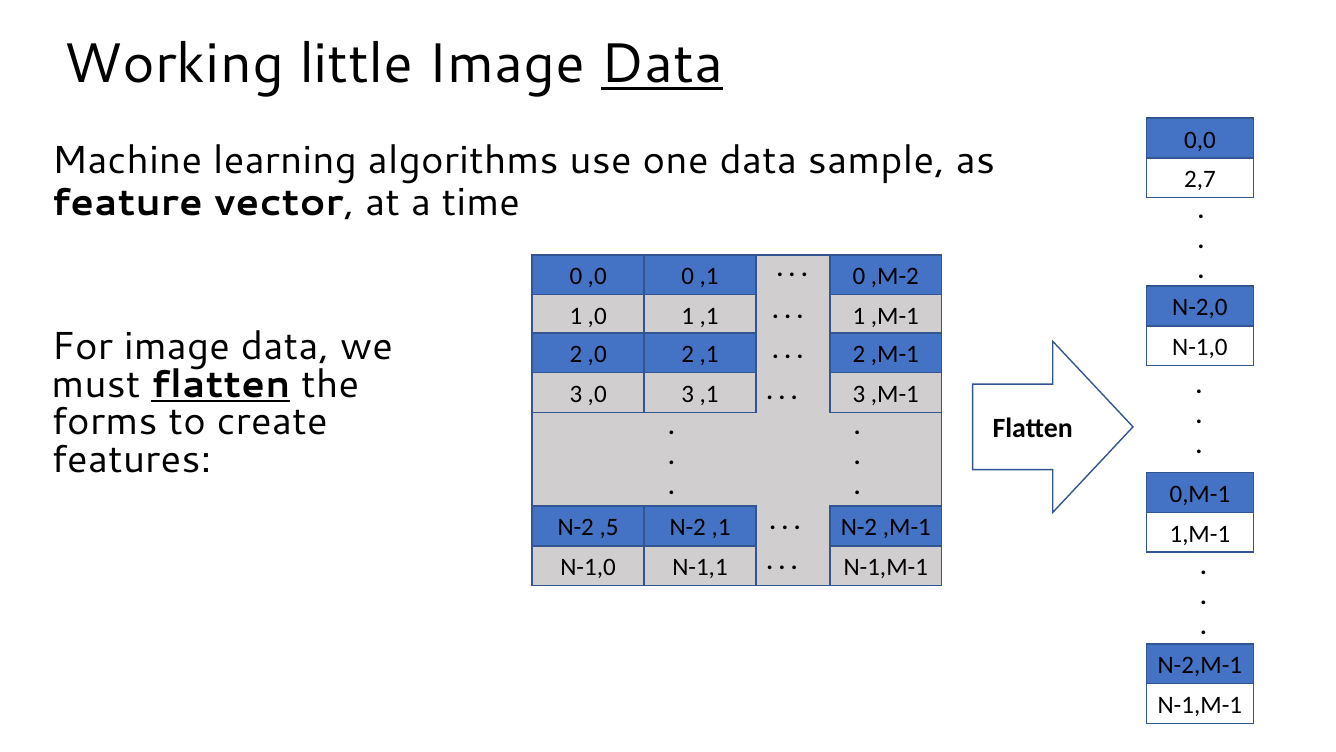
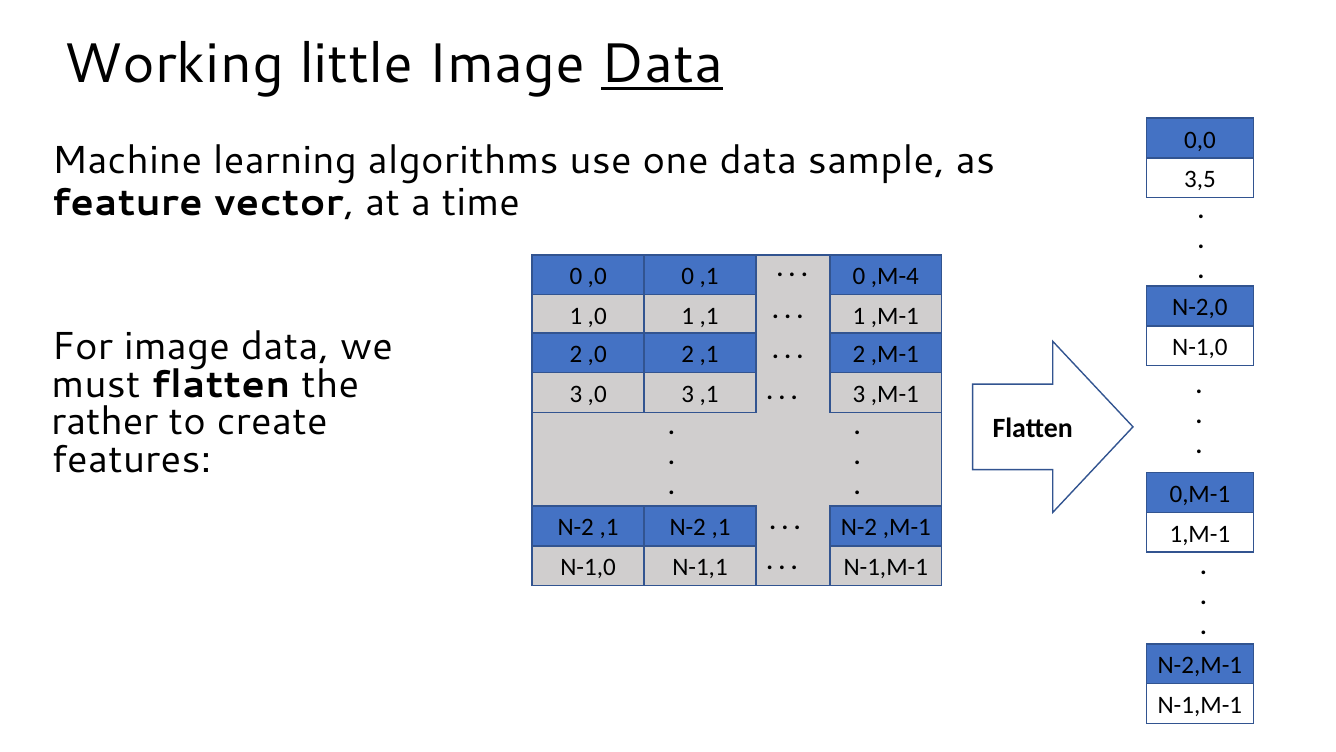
2,7: 2,7 -> 3,5 (1200, 179)
,M-2: ,M-2 -> ,M-4 (895, 276)
flatten underline: present -> none (221, 384)
forms: forms -> rather (105, 422)
,5: ,5 -> ,1 (609, 527)
